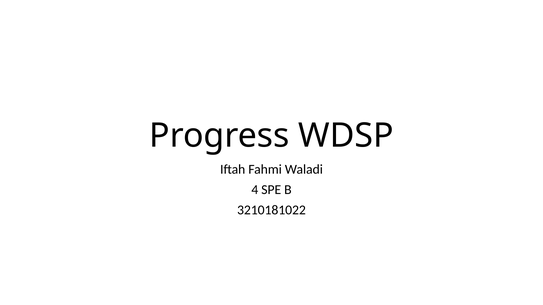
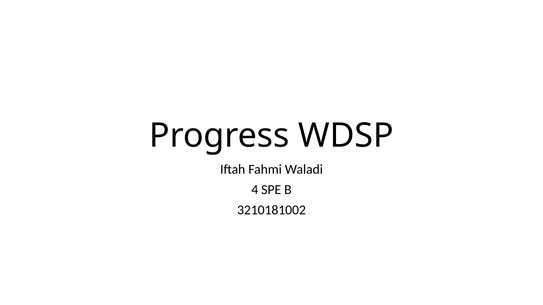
3210181022: 3210181022 -> 3210181002 (271, 210)
